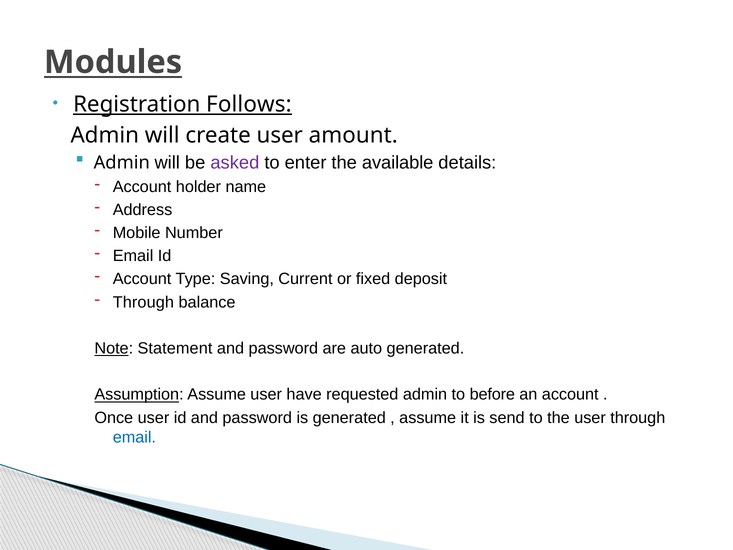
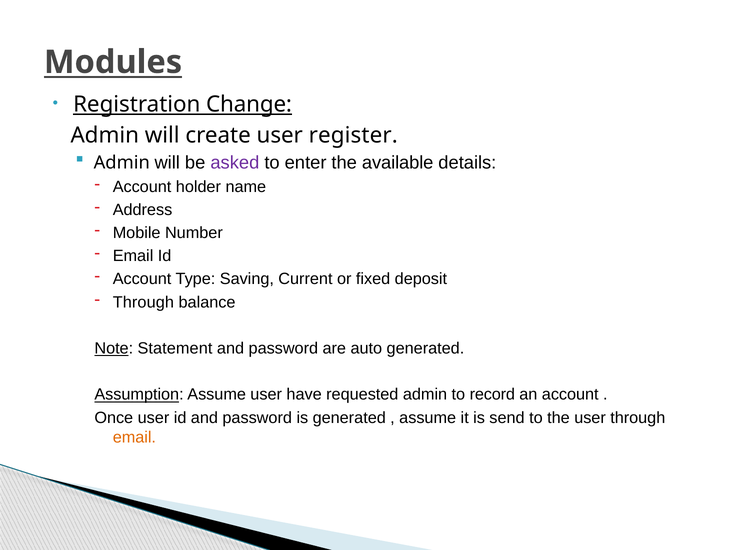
Follows: Follows -> Change (249, 104)
amount: amount -> register (353, 135)
before: before -> record (492, 394)
email colour: blue -> orange (134, 437)
